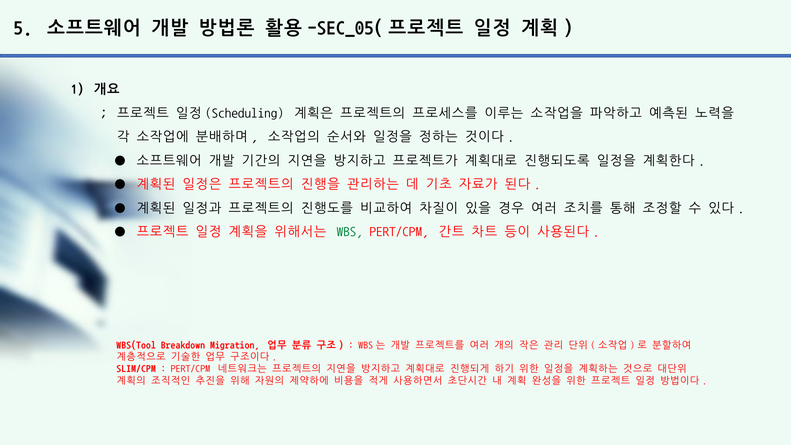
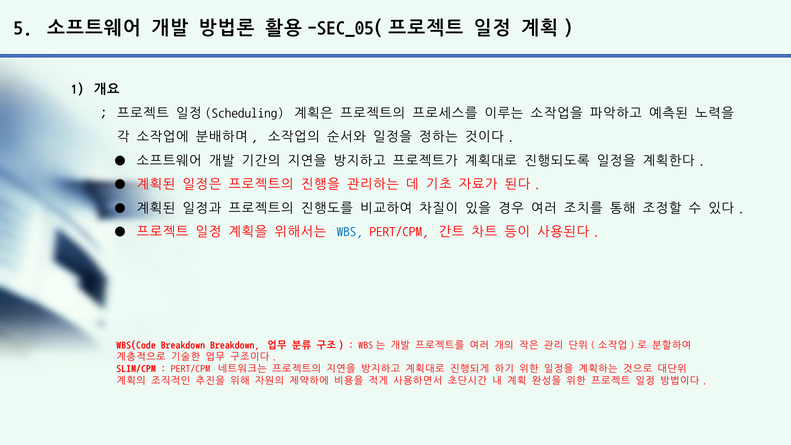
WBS colour: green -> blue (350, 231)
WBS(Tool: WBS(Tool -> WBS(Code (136, 345)
Breakdown Migration: Migration -> Breakdown (235, 345)
